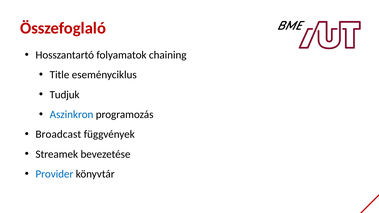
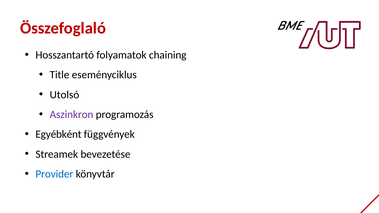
Tudjuk: Tudjuk -> Utolsó (64, 95)
Aszinkron colour: blue -> purple (72, 115)
Broadcast: Broadcast -> Egyébként (58, 134)
